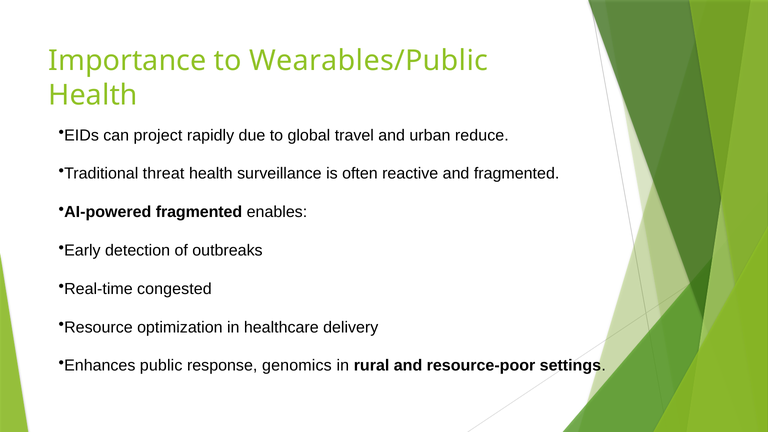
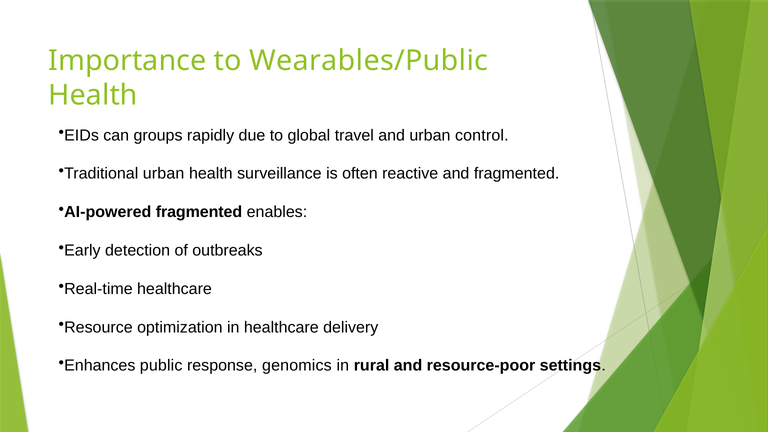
project: project -> groups (158, 135)
reduce: reduce -> control (482, 135)
Traditional threat: threat -> urban (164, 174)
Real-time congested: congested -> healthcare (174, 289)
